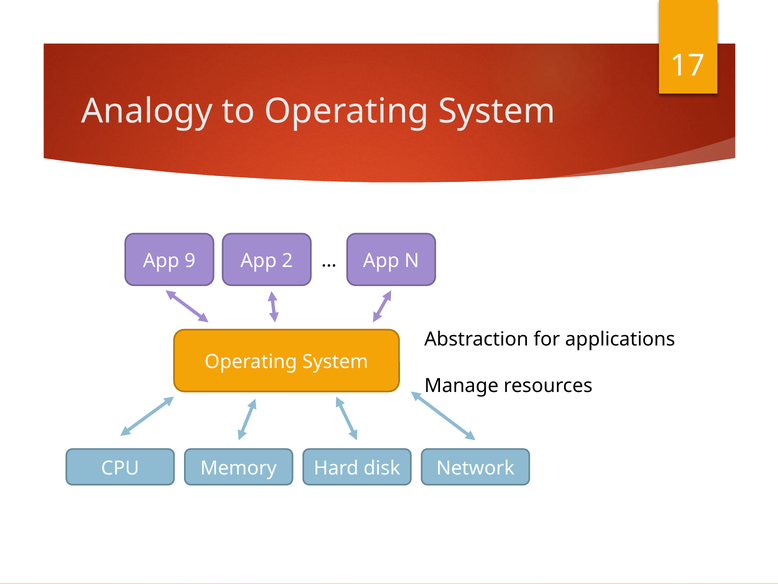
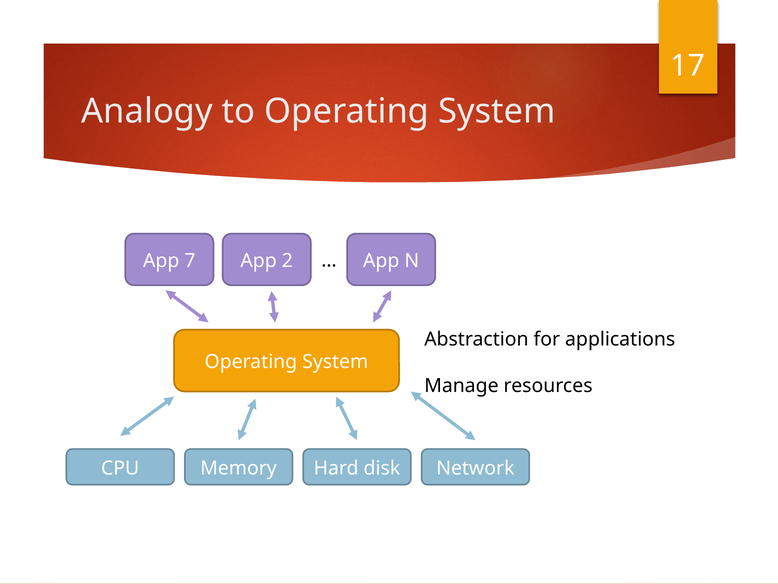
9: 9 -> 7 (190, 261)
